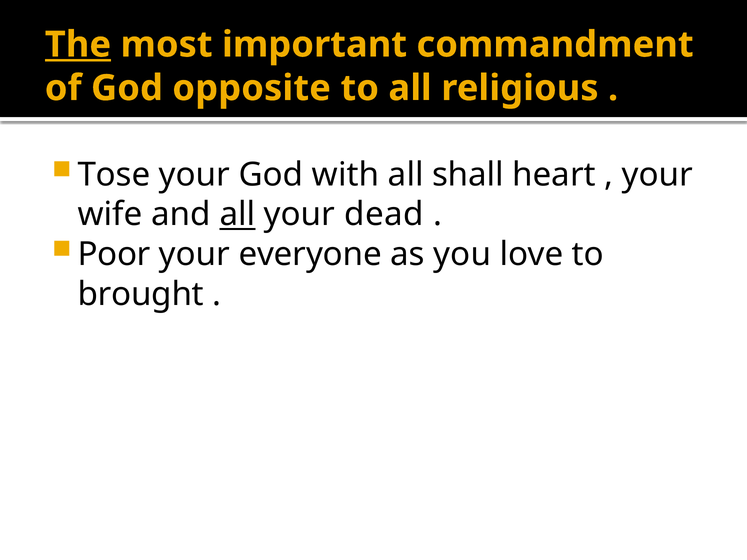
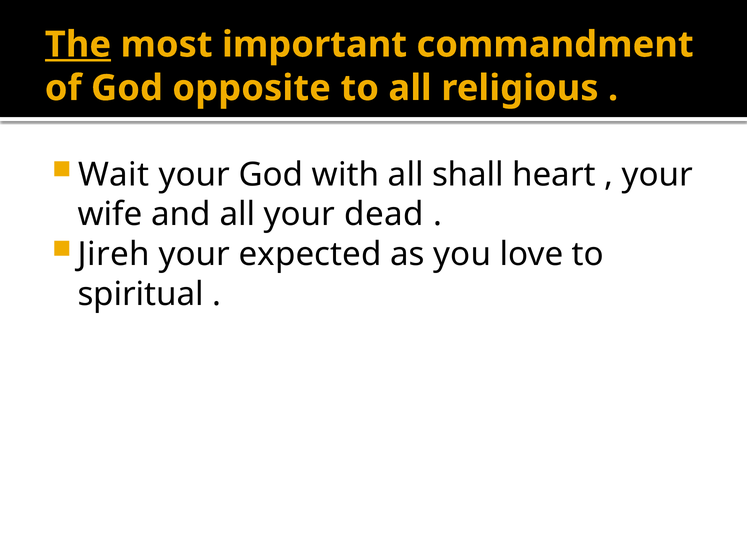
Tose: Tose -> Wait (114, 175)
all underline: present -> none (237, 215)
Poor: Poor -> Jireh (114, 255)
everyone: everyone -> expected (310, 255)
brought: brought -> spiritual (141, 294)
